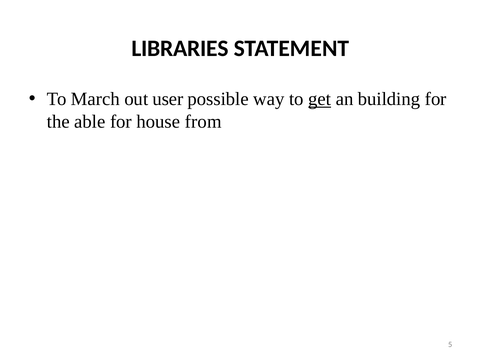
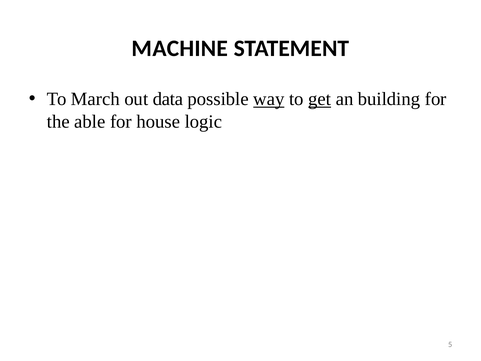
LIBRARIES: LIBRARIES -> MACHINE (180, 49)
user: user -> data (168, 99)
way underline: none -> present (269, 99)
from: from -> logic (203, 121)
